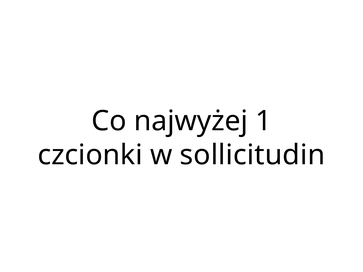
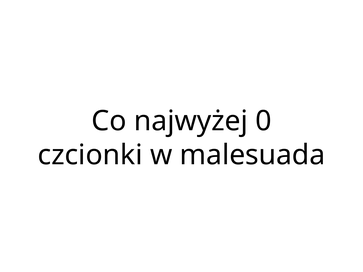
1: 1 -> 0 (264, 121)
sollicitudin: sollicitudin -> malesuada (252, 155)
